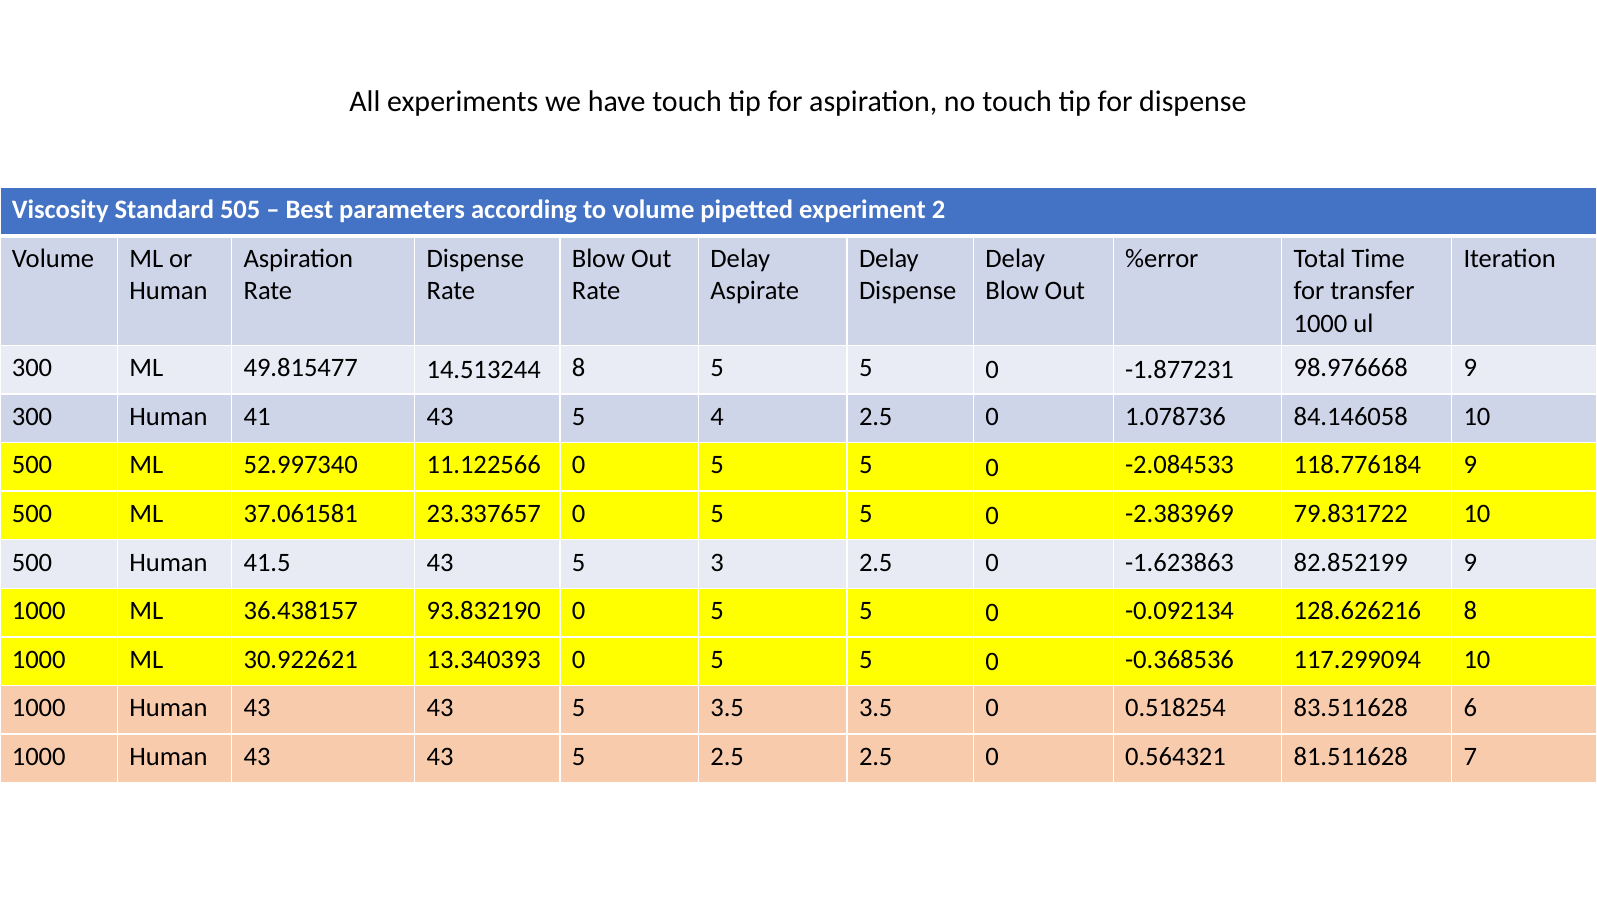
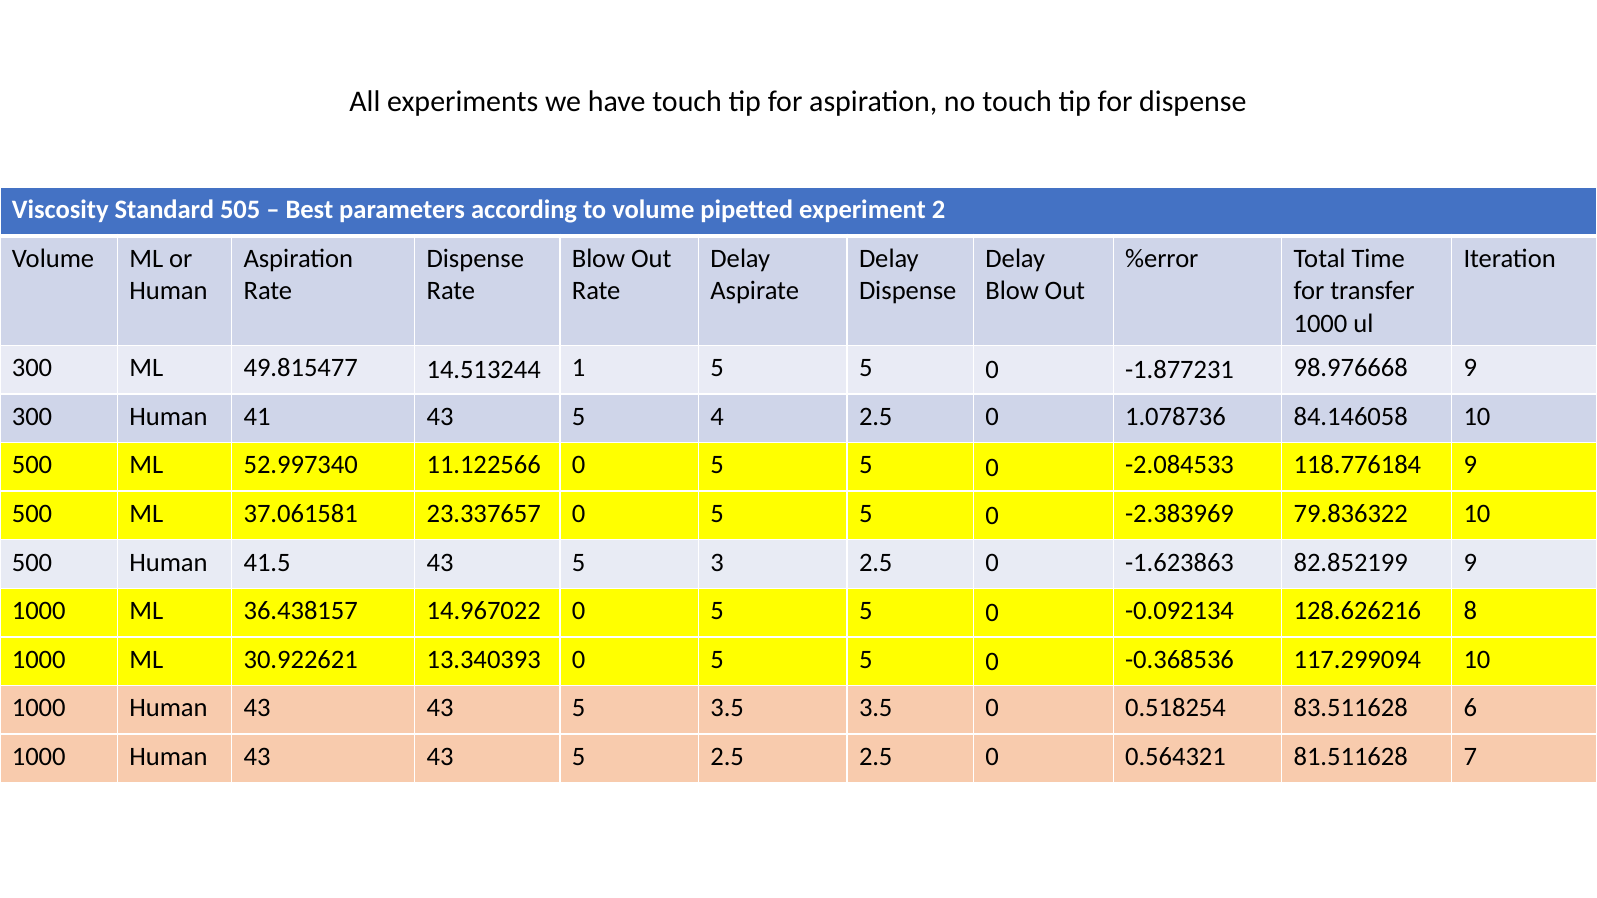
14.513244 8: 8 -> 1 (579, 368)
79.831722: 79.831722 -> 79.836322 (1351, 514)
93.832190: 93.832190 -> 14.967022 (484, 611)
